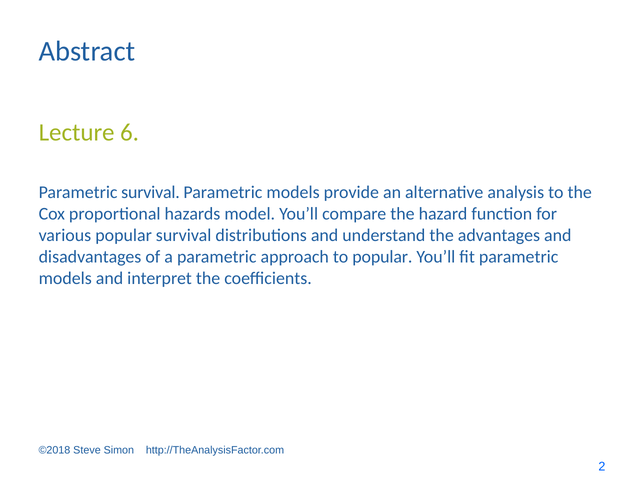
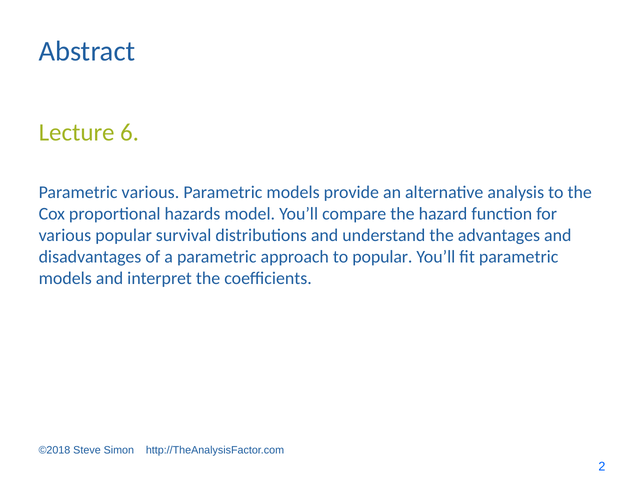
Parametric survival: survival -> various (150, 192)
